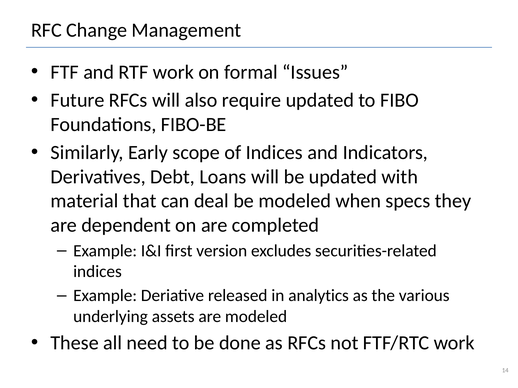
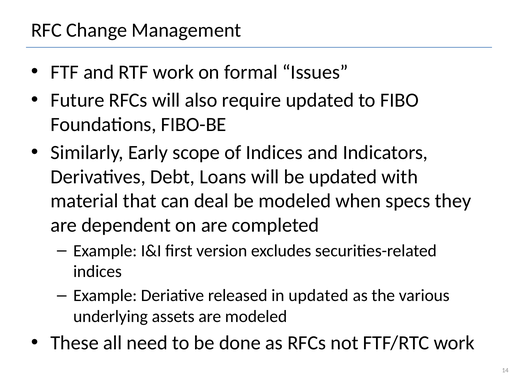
in analytics: analytics -> updated (318, 296)
